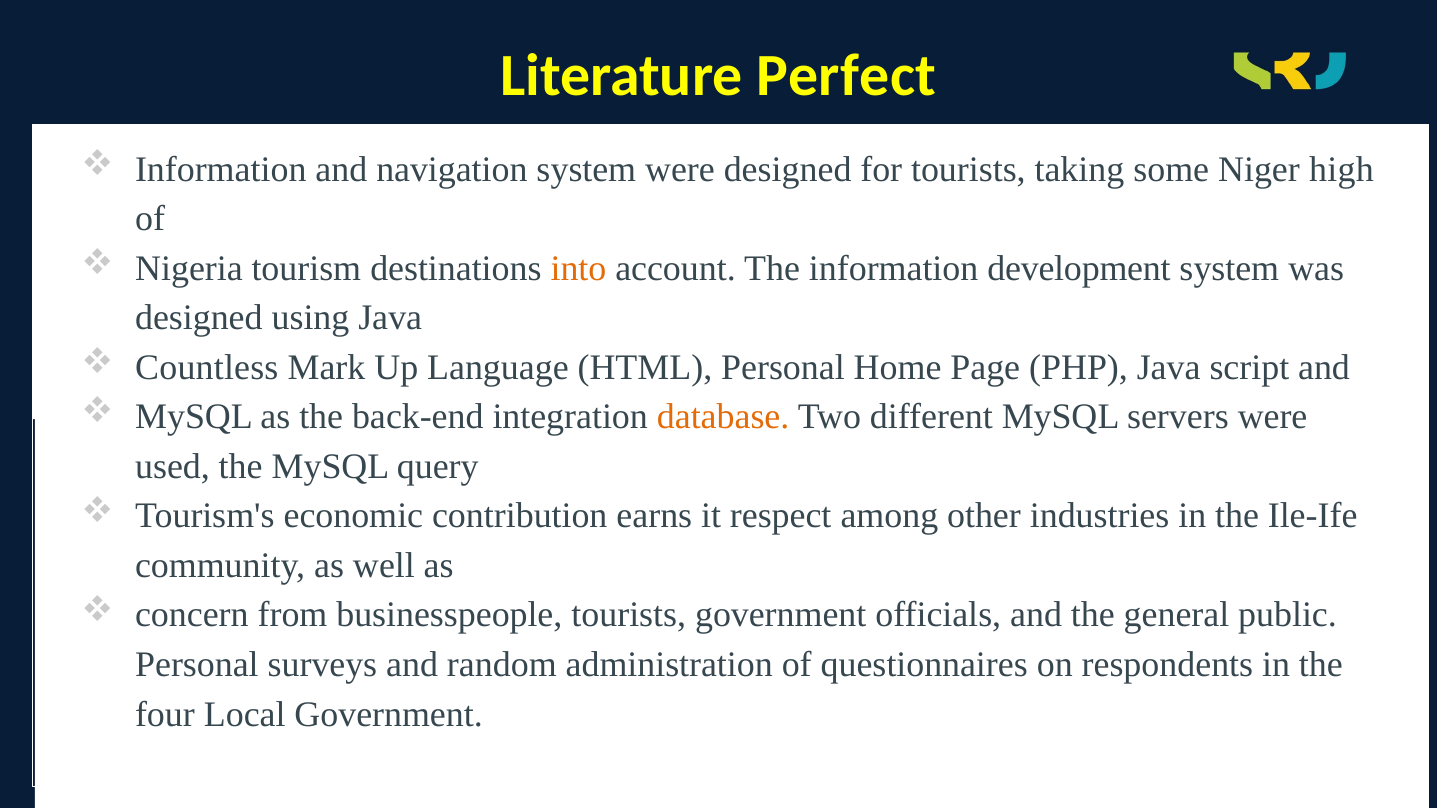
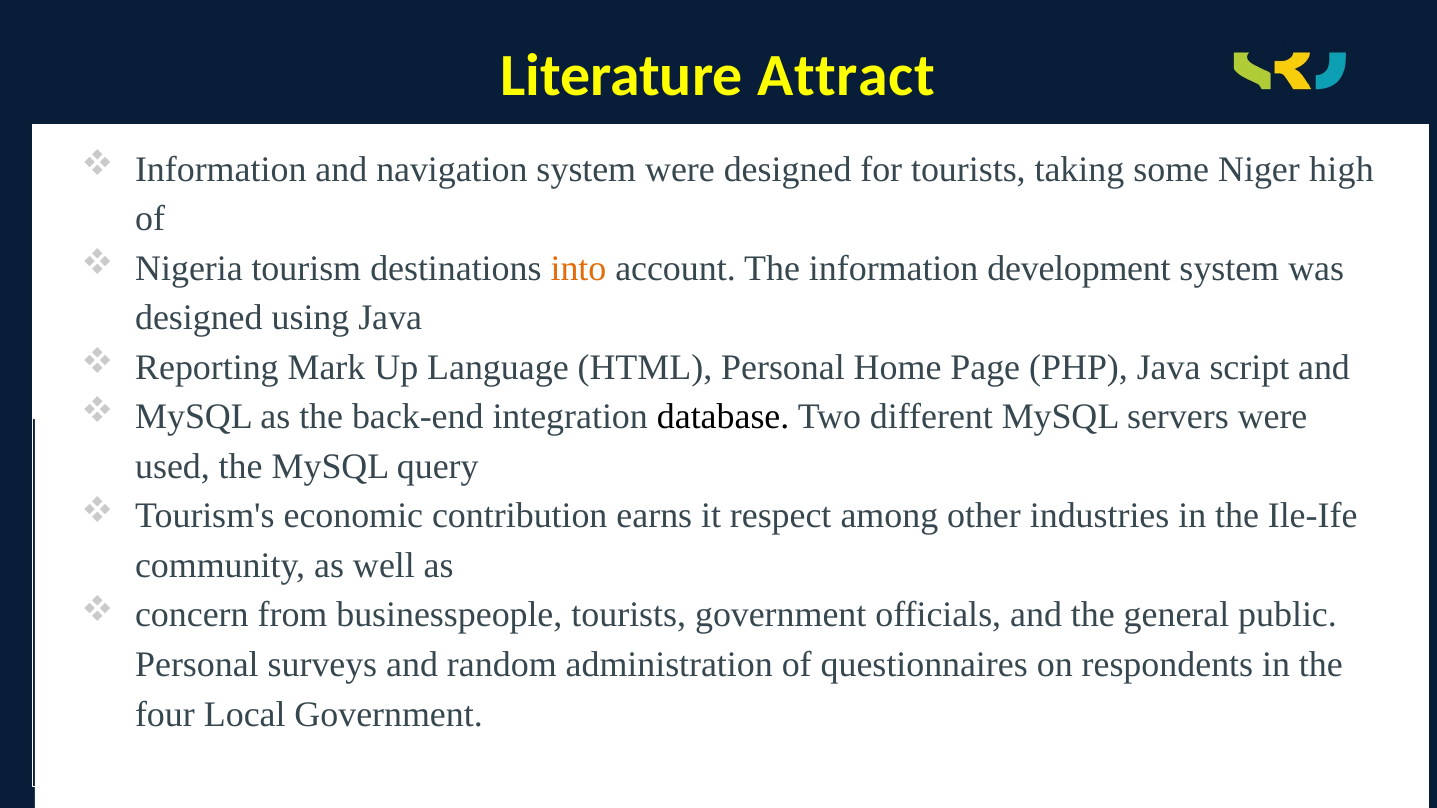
Perfect: Perfect -> Attract (846, 76)
Countless: Countless -> Reporting (207, 368)
database colour: orange -> black (723, 417)
